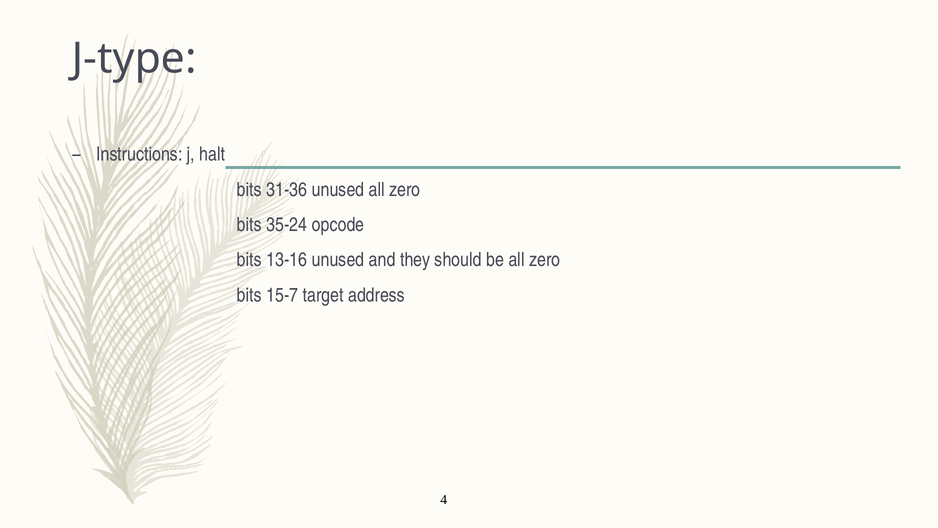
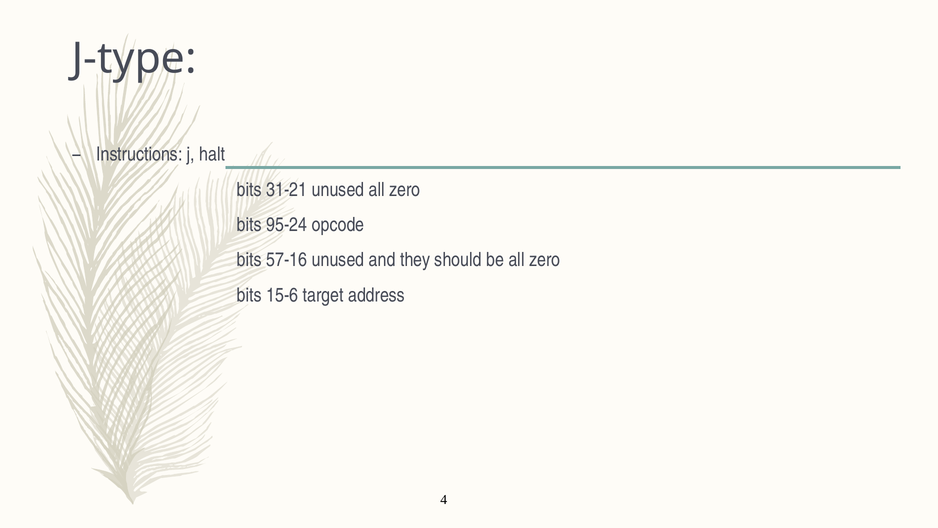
31-36: 31-36 -> 31-21 (287, 189)
35-24: 35-24 -> 95-24 (287, 225)
13-16: 13-16 -> 57-16 (287, 260)
15-7: 15-7 -> 15-6 (282, 295)
